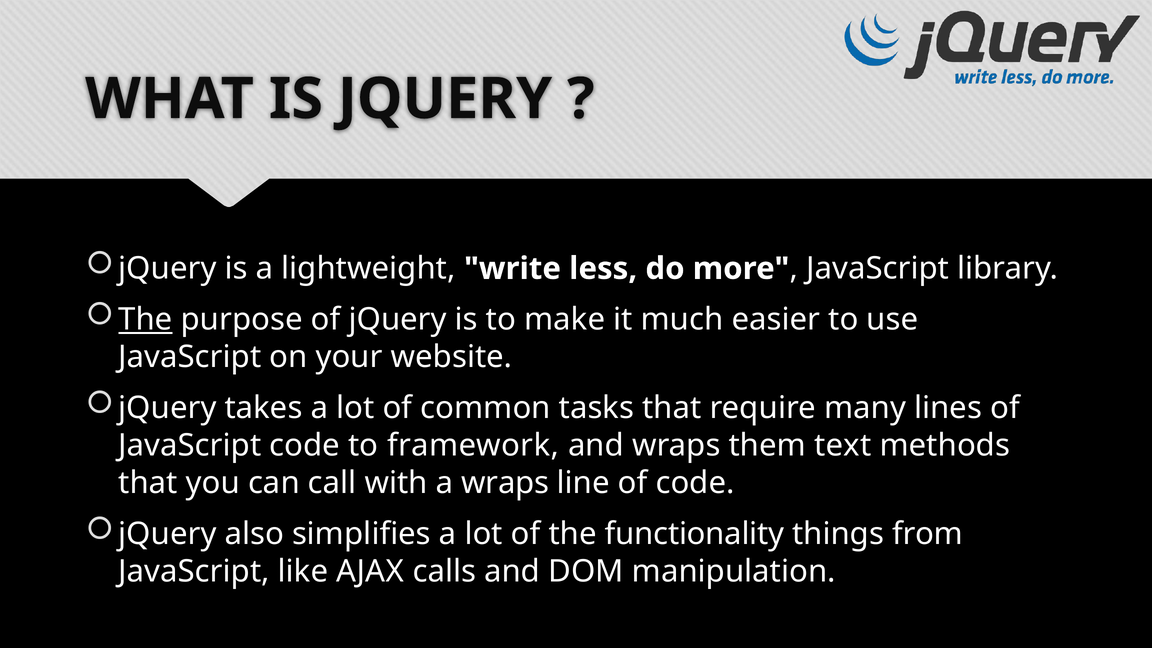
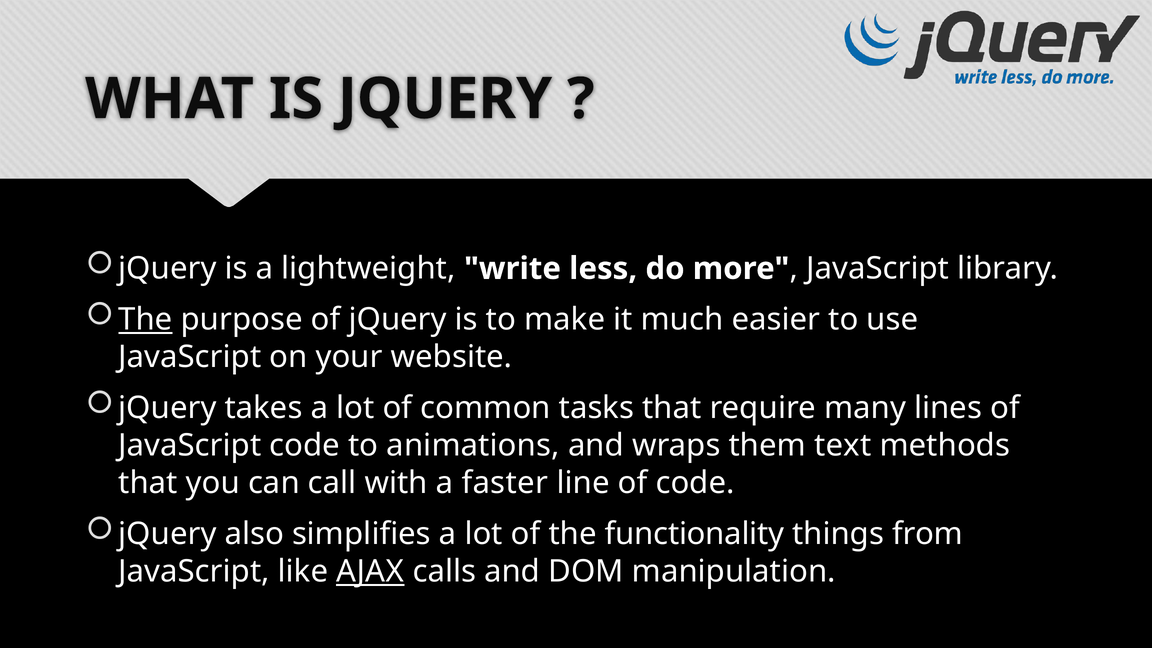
framework: framework -> animations (473, 446)
a wraps: wraps -> faster (505, 483)
AJAX underline: none -> present (370, 572)
